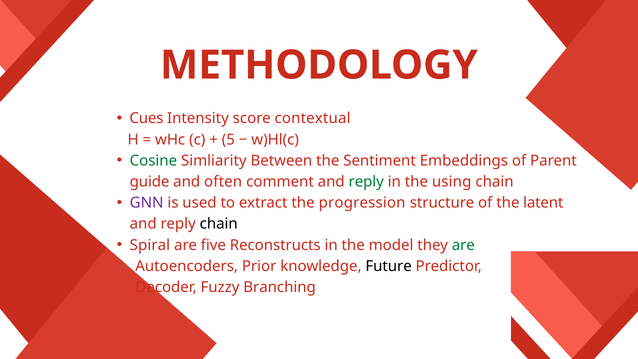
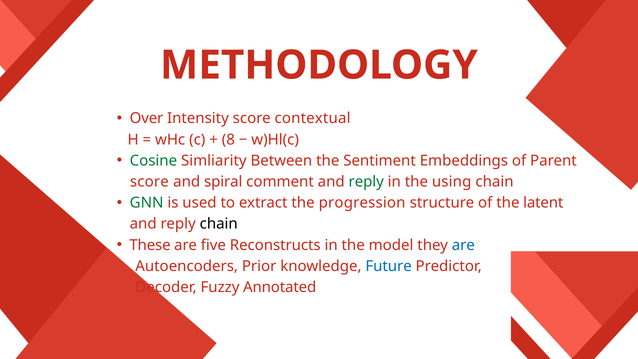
Cues: Cues -> Over (146, 118)
5: 5 -> 8 (228, 140)
guide: guide -> score (149, 182)
often: often -> spiral (223, 182)
GNN colour: purple -> green (147, 203)
Spiral: Spiral -> These (150, 245)
are colour: green -> blue (463, 245)
Future colour: black -> blue (389, 266)
Branching: Branching -> Annotated (280, 287)
